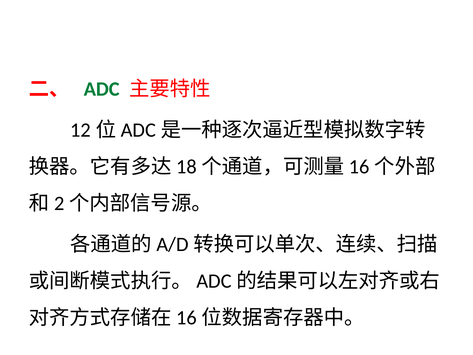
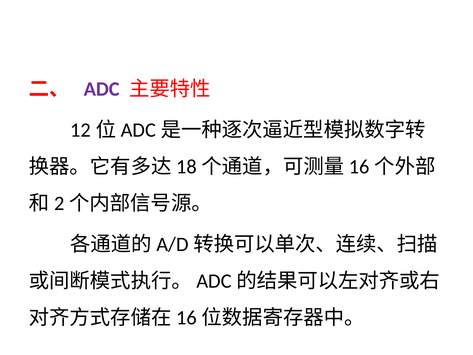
ADC colour: green -> purple (102, 89)
